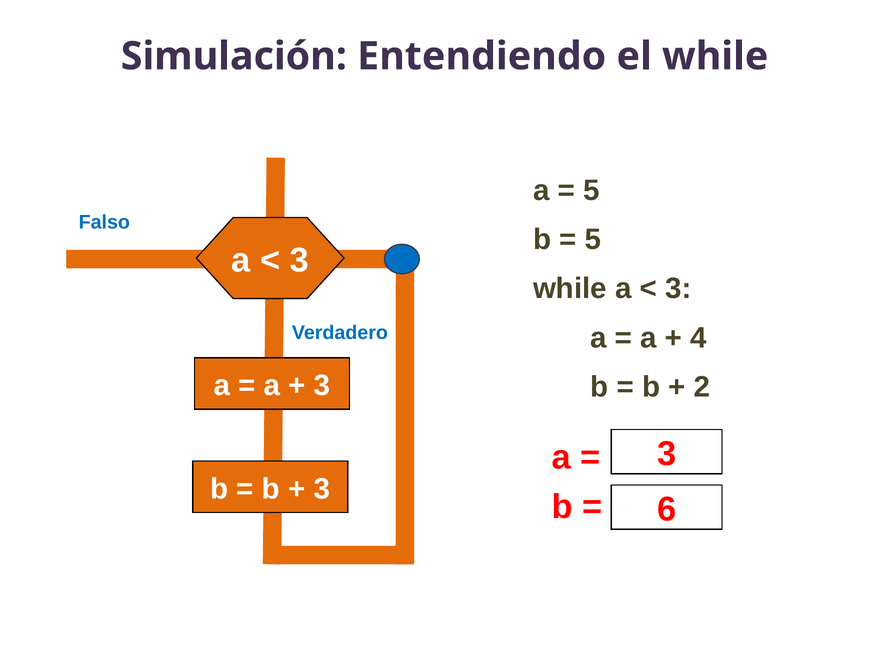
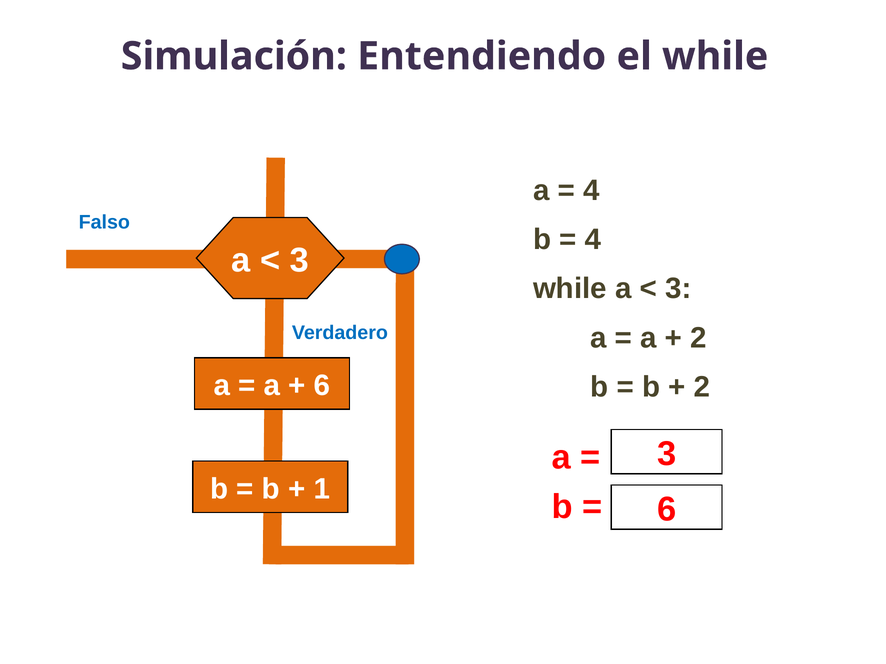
5: 5 -> 4 (591, 191)
5: 5 -> 4 (593, 240)
4: 4 -> 2 (699, 338)
3: 3 -> 6 (322, 386)
3: 3 -> 1 (322, 489)
